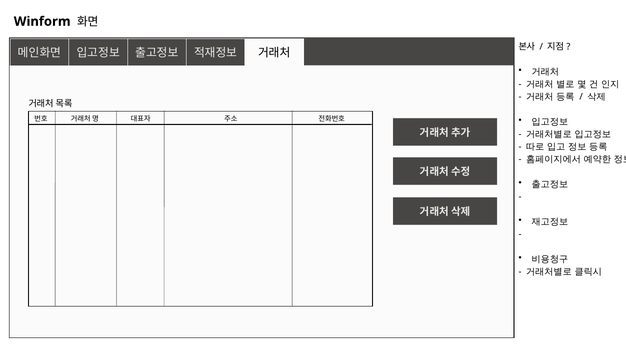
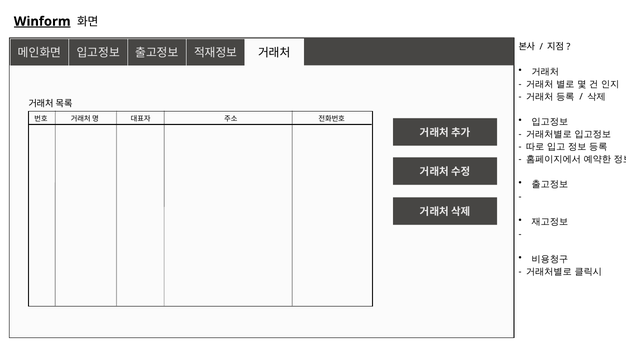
Winform underline: none -> present (42, 21)
